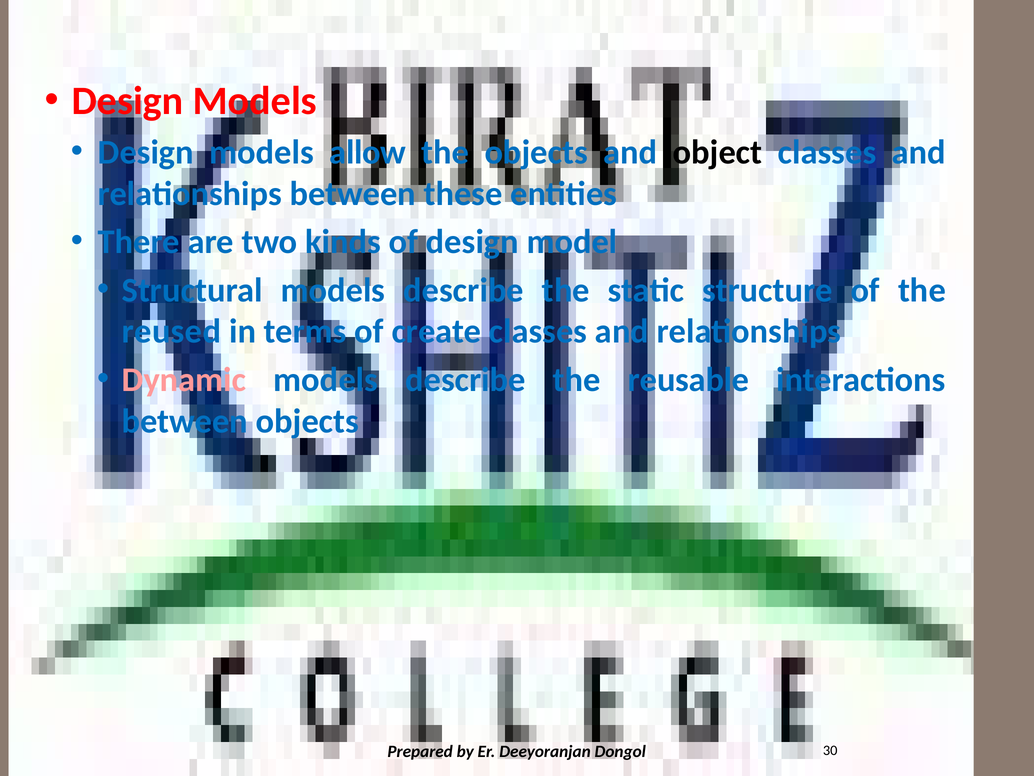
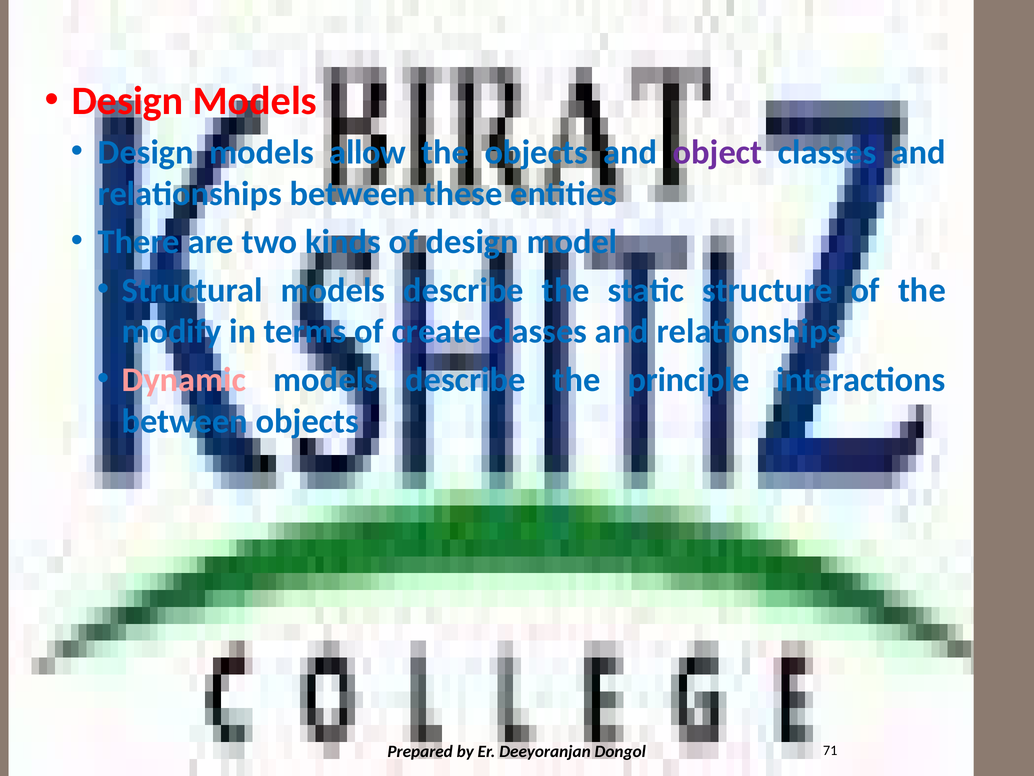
object colour: black -> purple (718, 152)
reused: reused -> modify (172, 331)
reusable: reusable -> principle (689, 380)
30: 30 -> 71 (830, 750)
